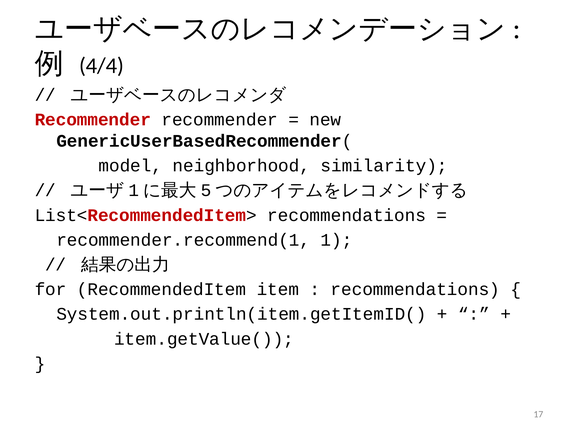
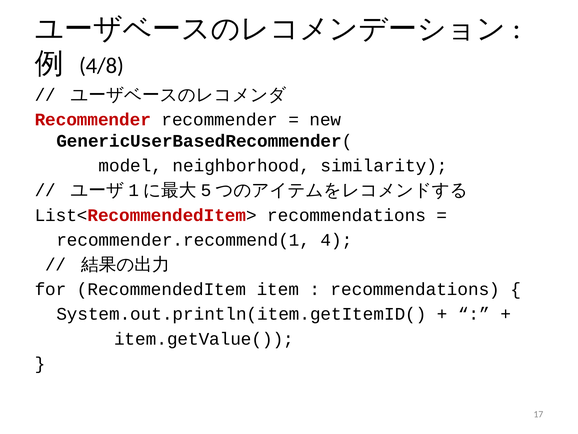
4/4: 4/4 -> 4/8 (102, 66)
1: 1 -> 4 (337, 240)
